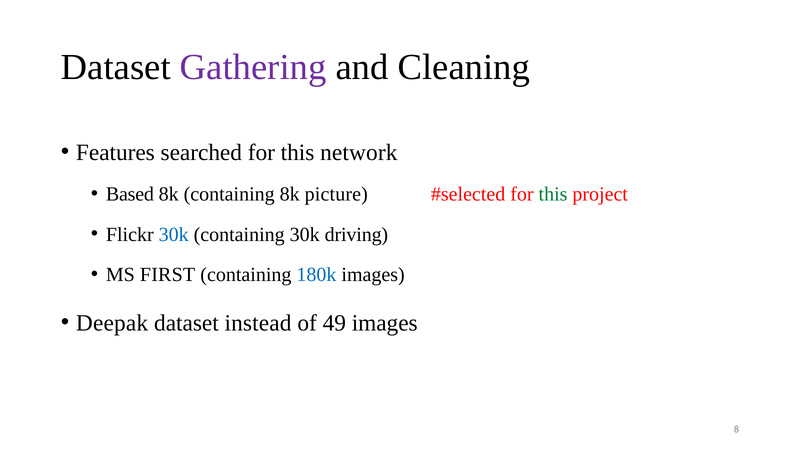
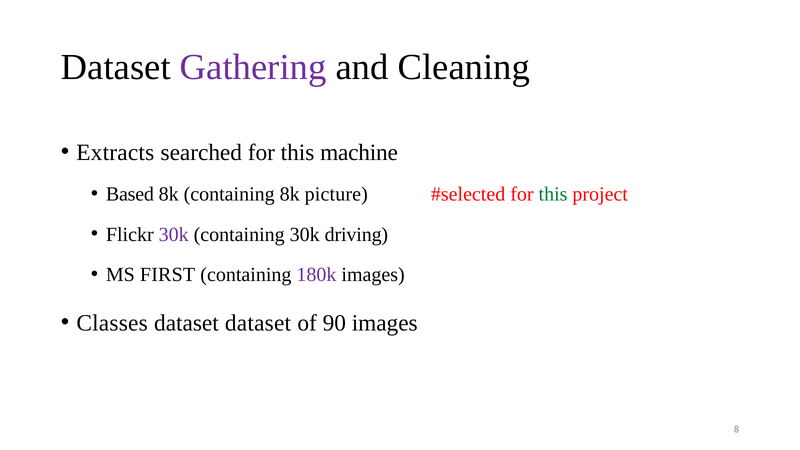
Features: Features -> Extracts (115, 152)
network: network -> machine (359, 152)
30k colour: blue -> purple (174, 234)
180k colour: blue -> purple (316, 275)
Deepak: Deepak -> Classes (112, 323)
dataset instead: instead -> dataset (258, 323)
49: 49 -> 90 (334, 323)
